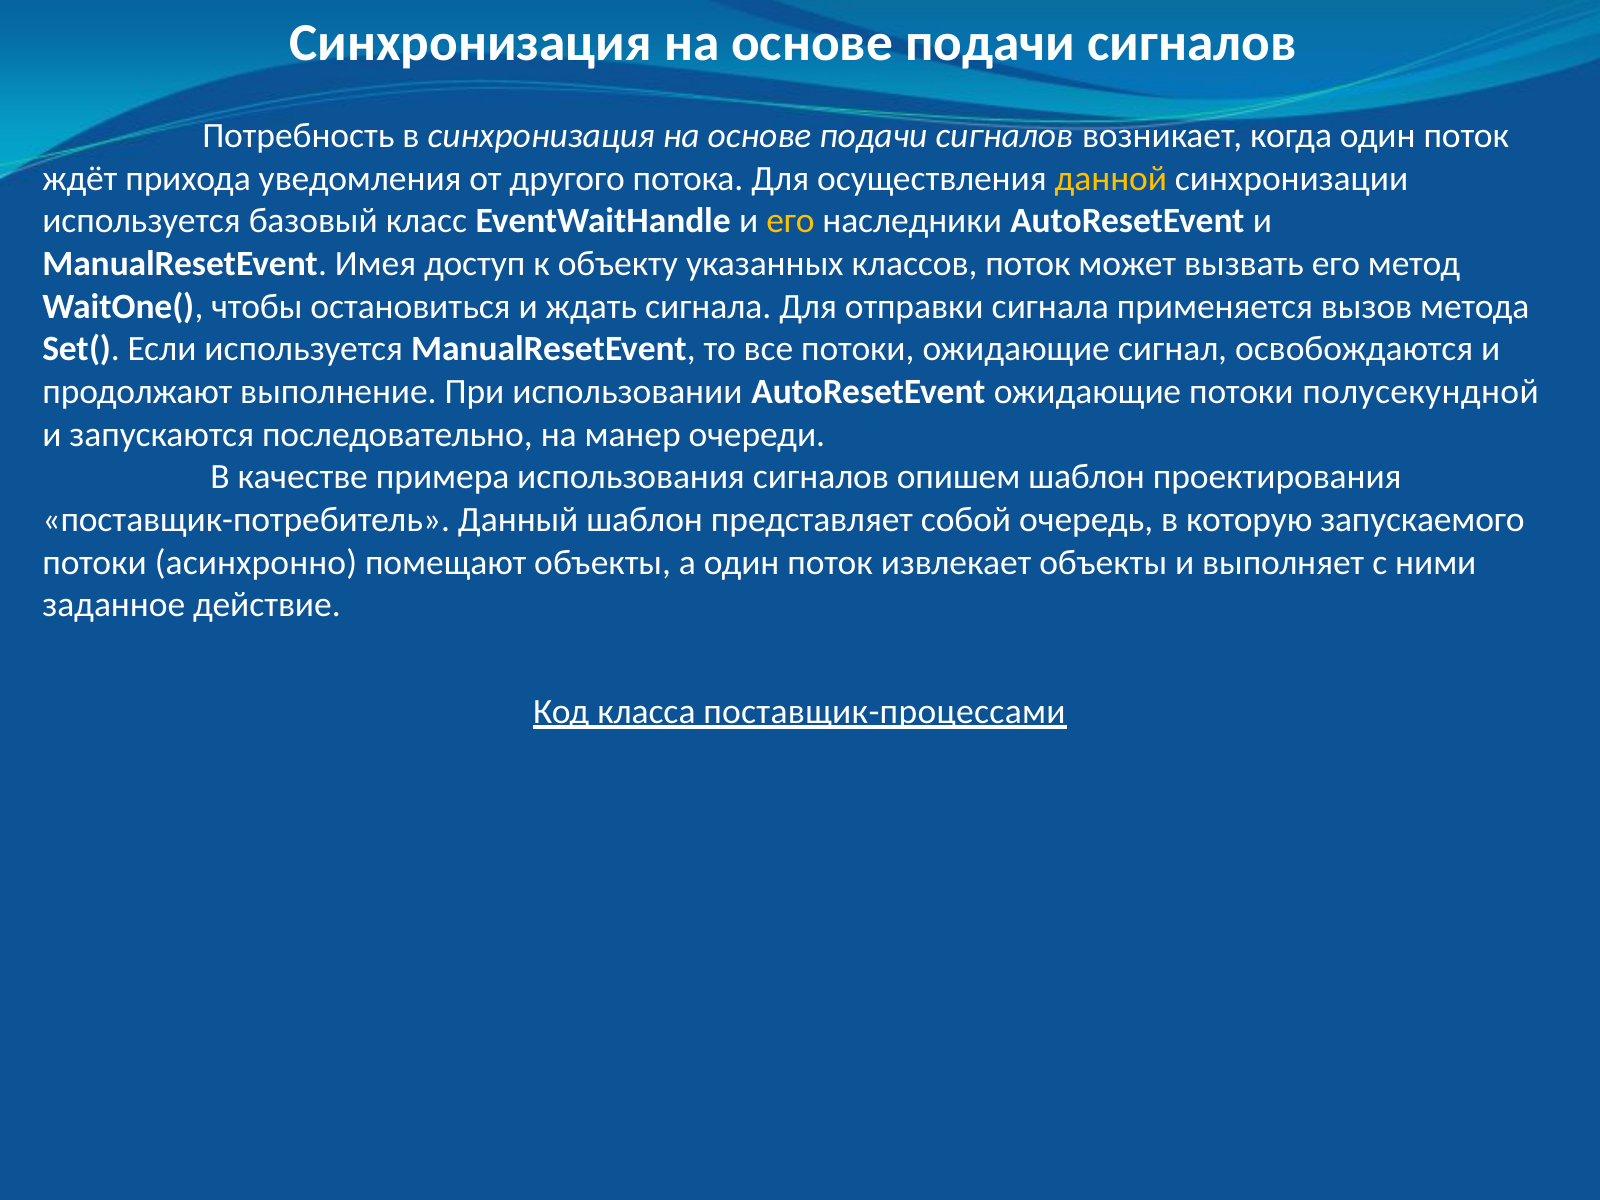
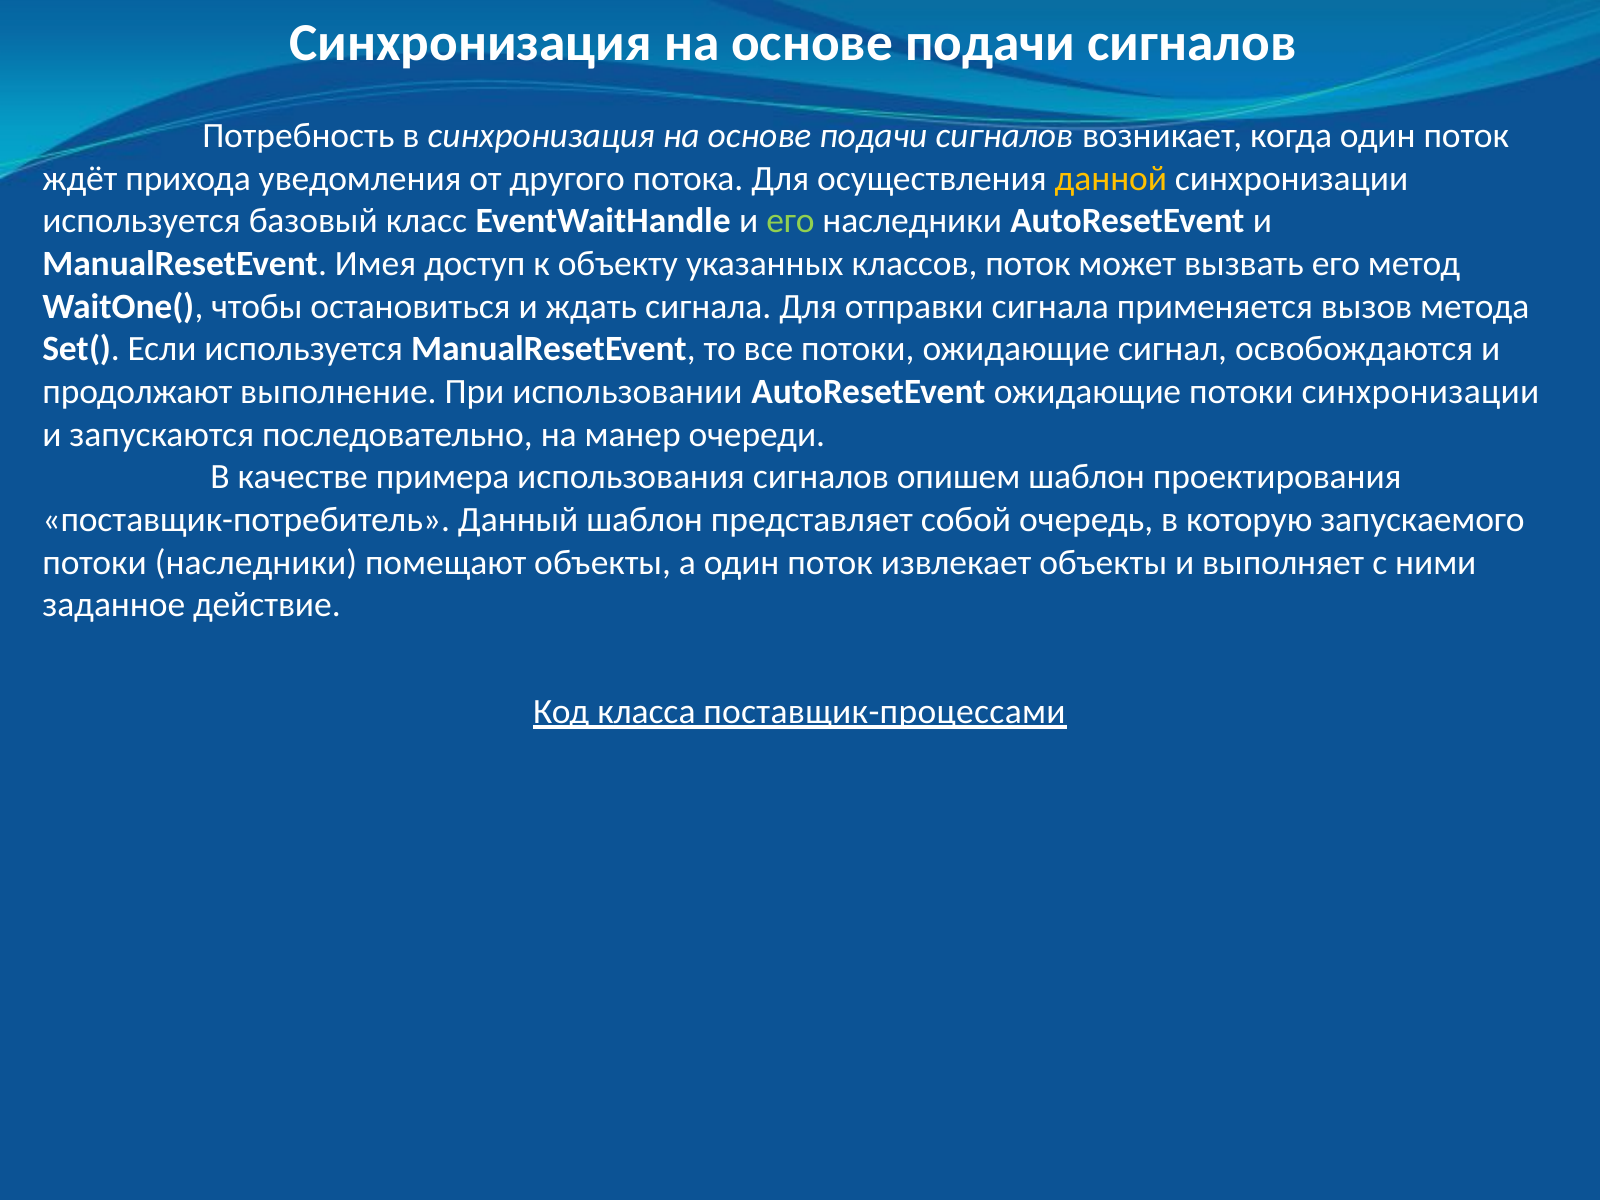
его colour: yellow -> light green (790, 221)
потоки полусекундной: полусекундной -> синхронизации (1421, 392)
потоки асинхронно: асинхронно -> наследники (256, 562)
